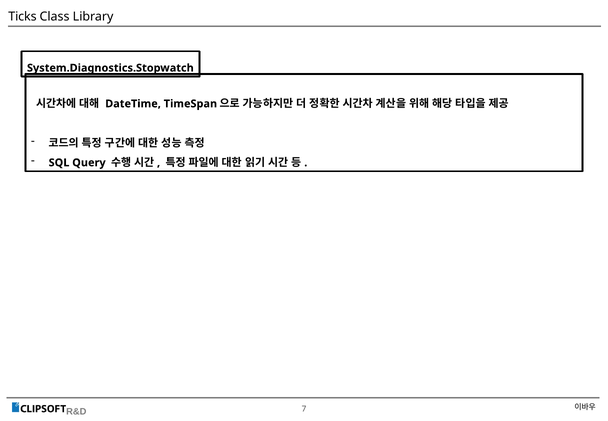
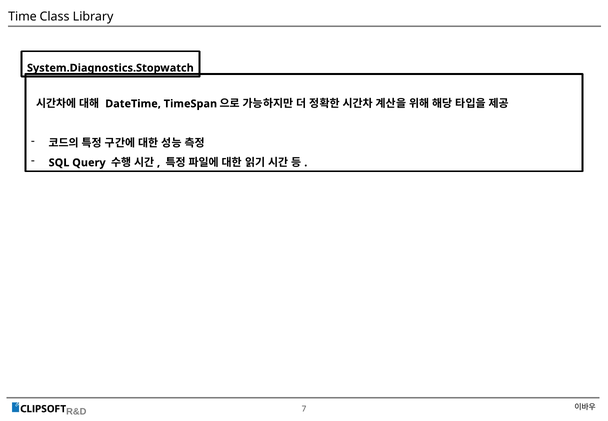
Ticks: Ticks -> Time (22, 16)
